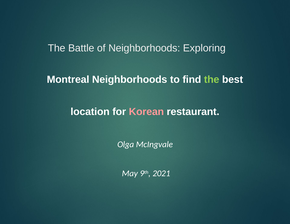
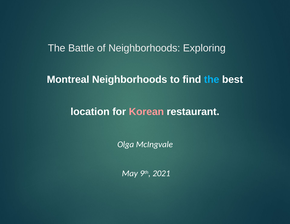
the colour: light green -> light blue (212, 80)
